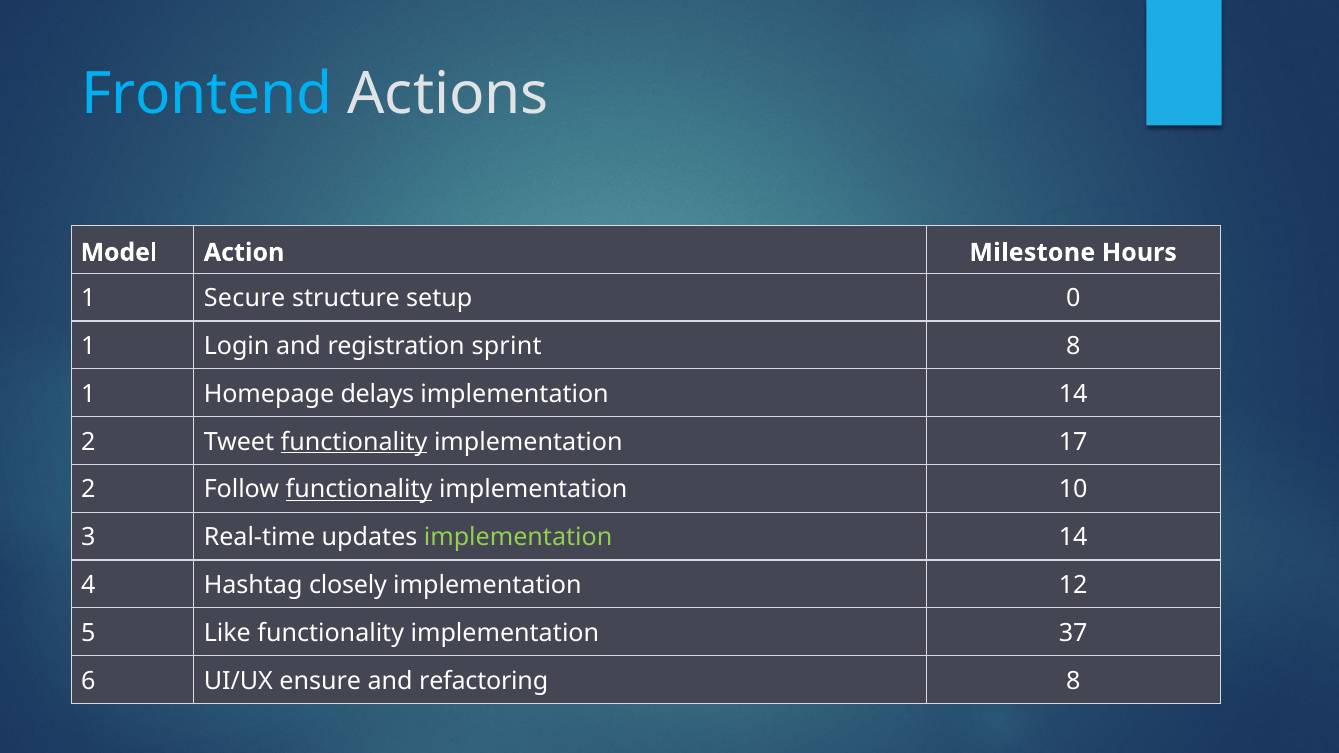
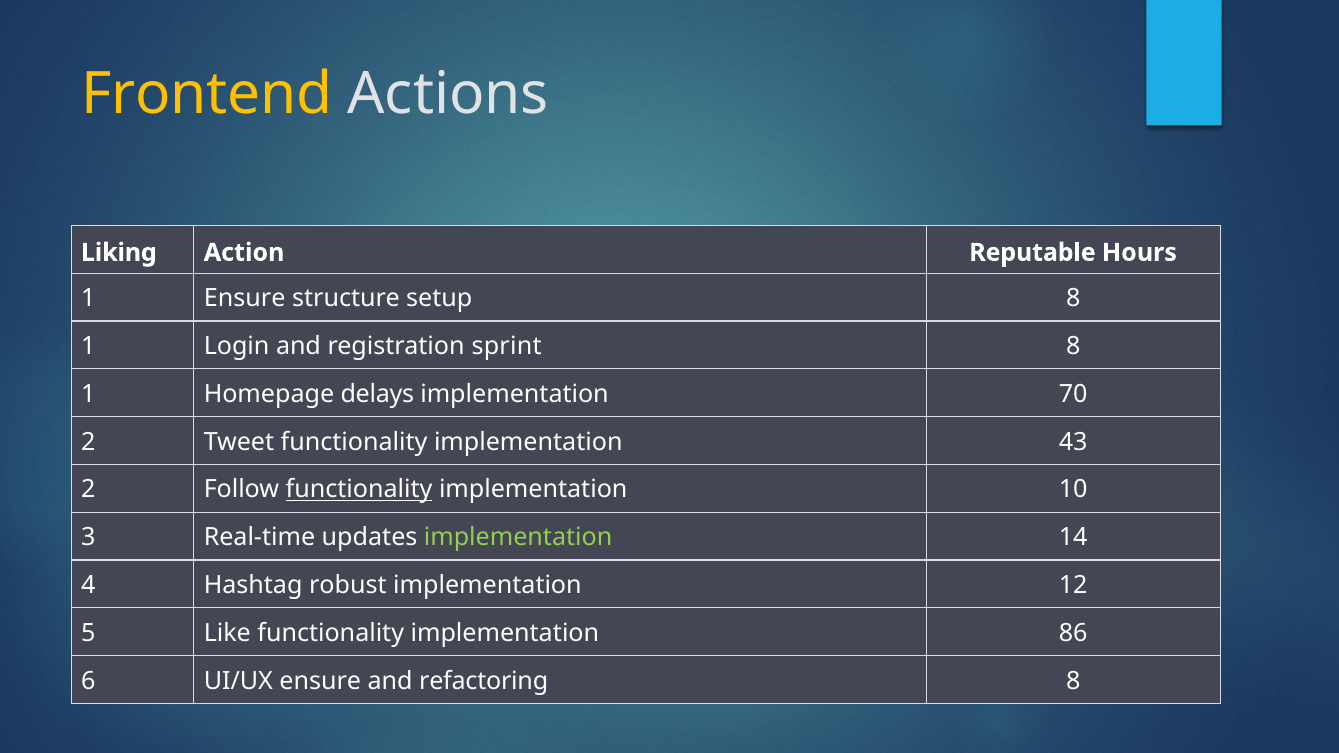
Frontend colour: light blue -> yellow (207, 94)
Model: Model -> Liking (119, 253)
Milestone: Milestone -> Reputable (1032, 253)
1 Secure: Secure -> Ensure (245, 299)
setup 0: 0 -> 8 (1073, 299)
14: 14 -> 70 (1073, 394)
functionality underline: present -> none (354, 442)
17: 17 -> 43 (1073, 442)
closely: closely -> robust (348, 585)
37: 37 -> 86 (1073, 633)
